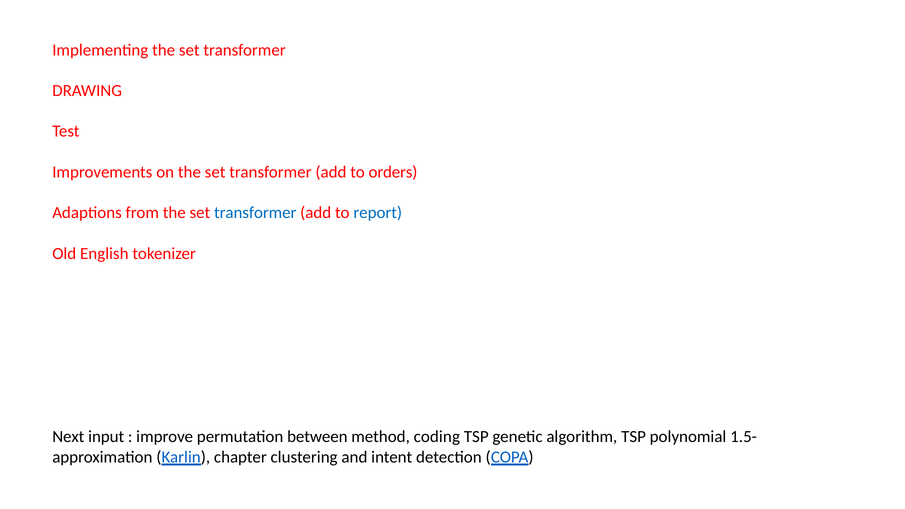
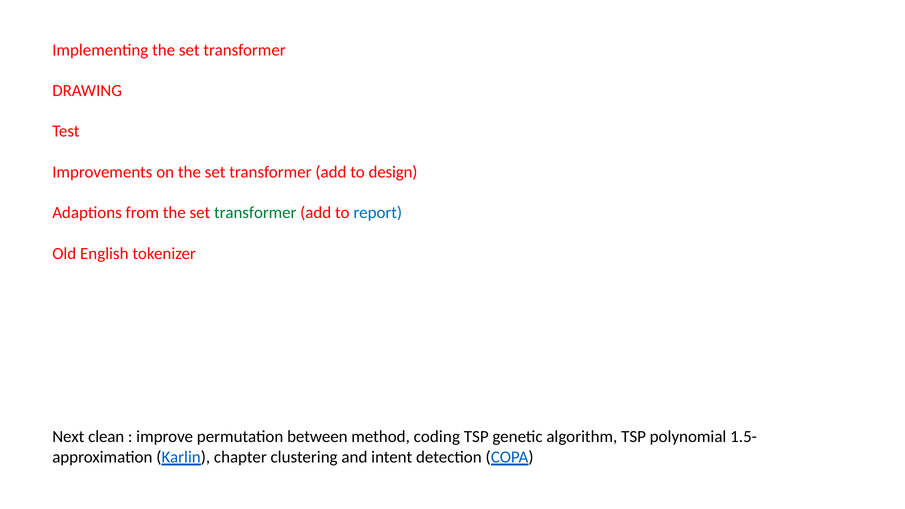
orders: orders -> design (393, 172)
transformer colour: blue -> green (255, 213)
input: input -> clean (106, 437)
